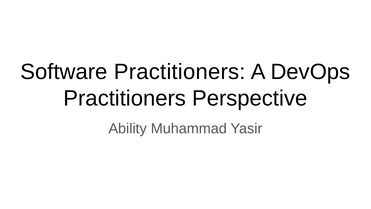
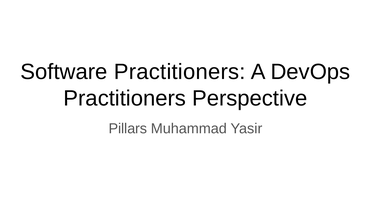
Ability: Ability -> Pillars (128, 128)
